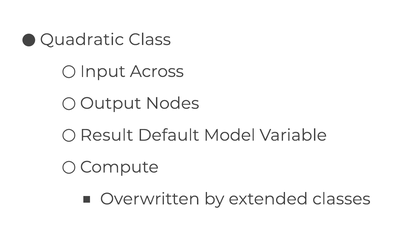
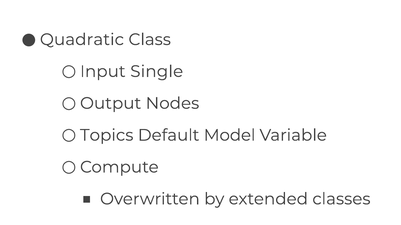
Across: Across -> Single (157, 72)
Result: Result -> Topics (107, 136)
